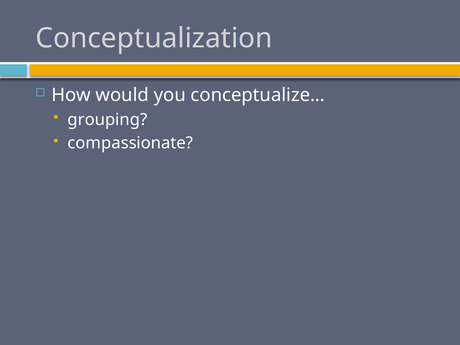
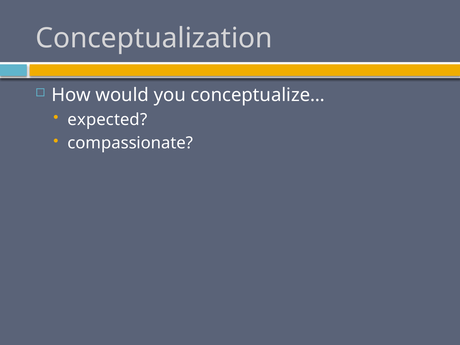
grouping: grouping -> expected (107, 120)
